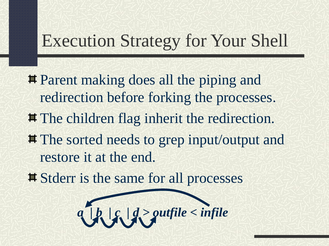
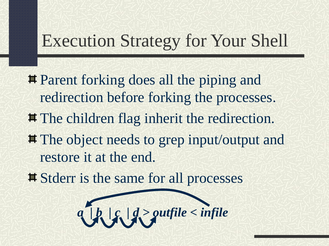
Parent making: making -> forking (103, 80)
sorted: sorted -> object (85, 140)
